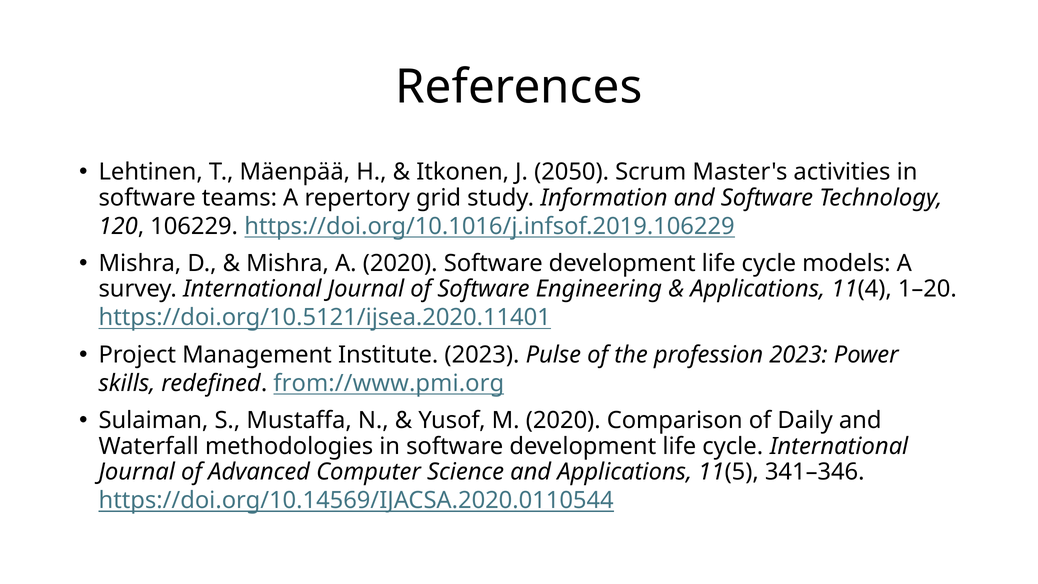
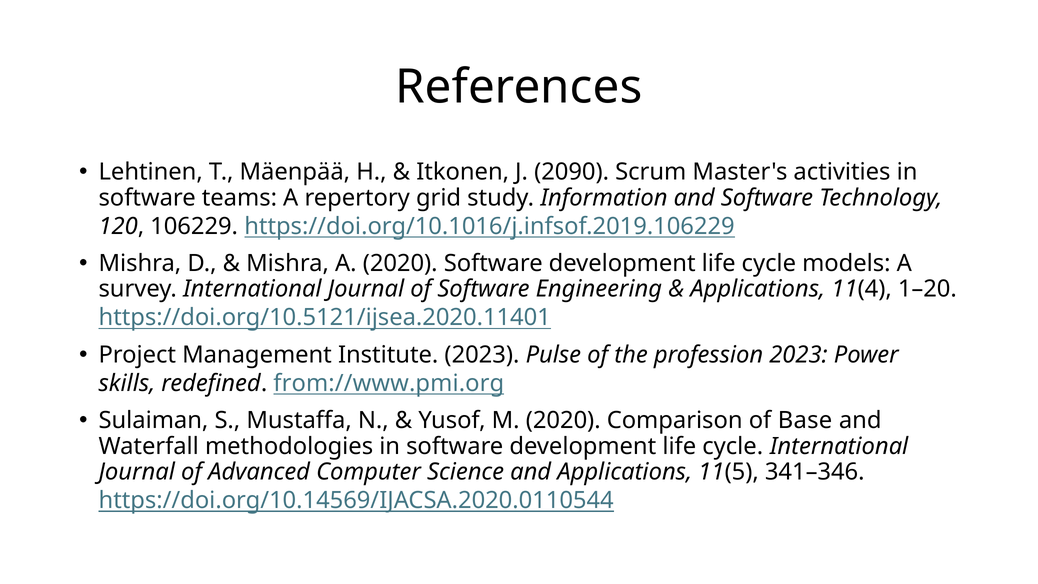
2050: 2050 -> 2090 (572, 172)
Daily: Daily -> Base (805, 420)
